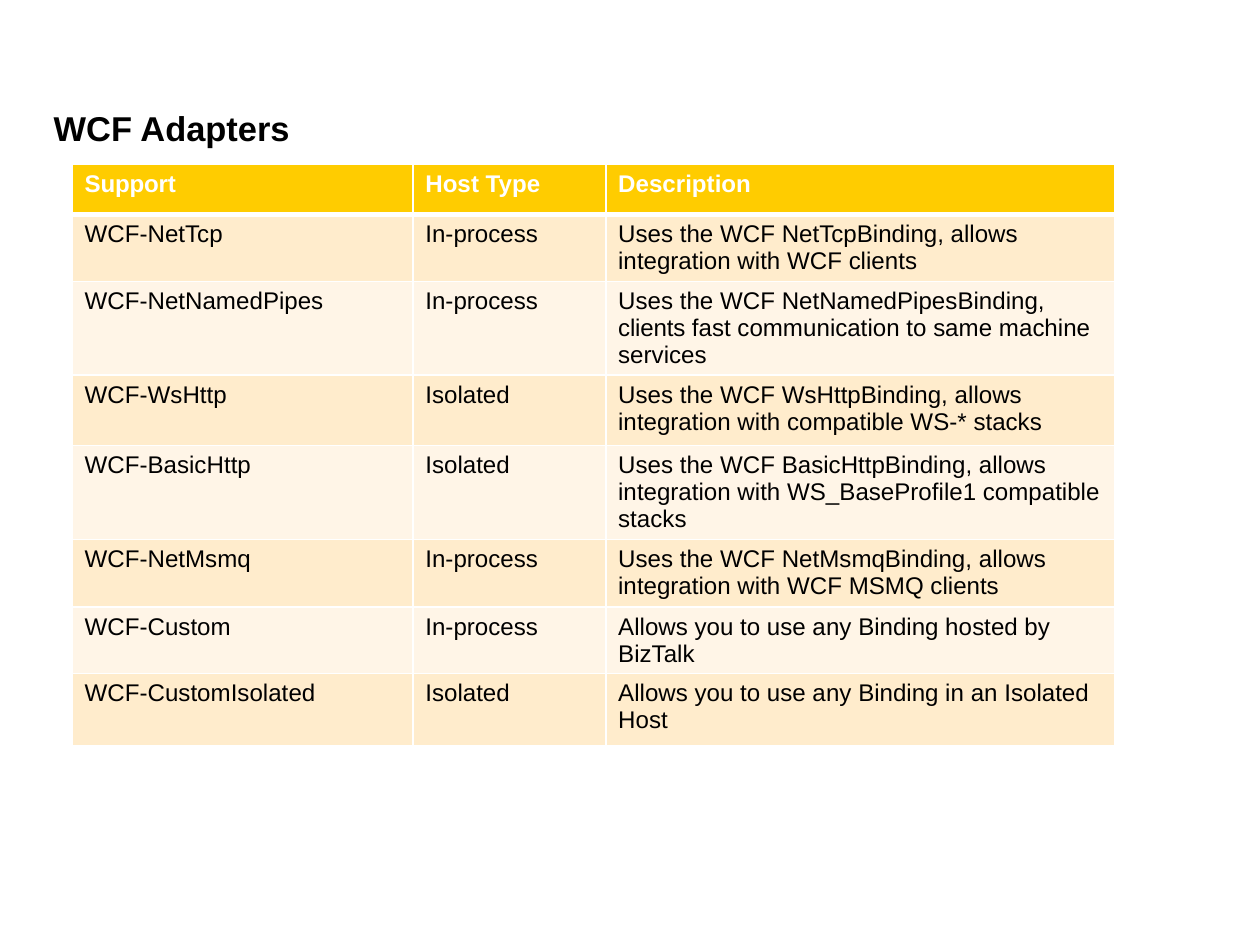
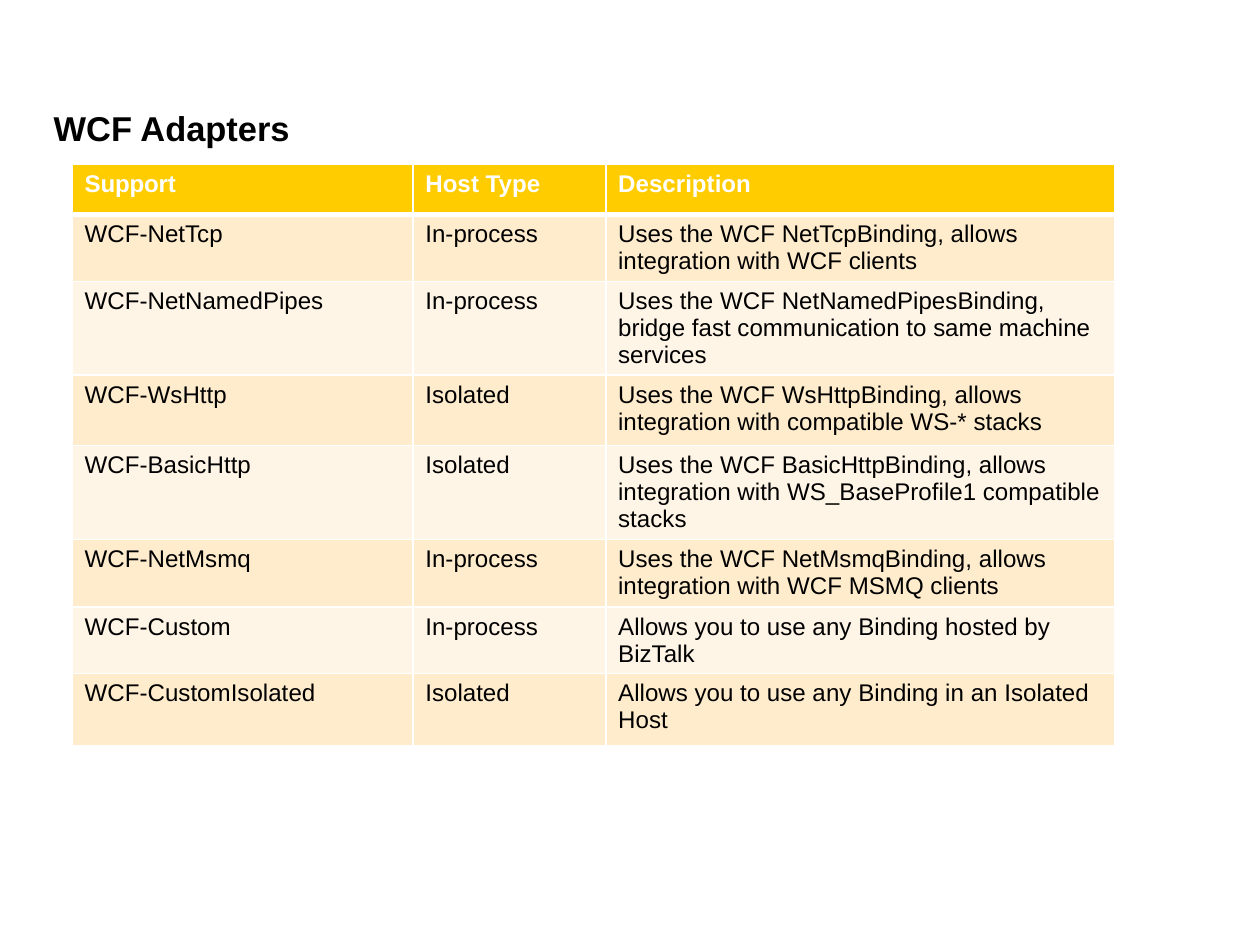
clients: clients -> bridge (652, 329)
